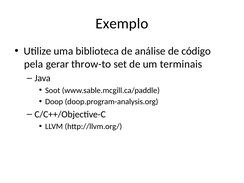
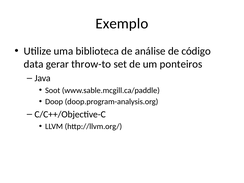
pela: pela -> data (34, 64)
terminais: terminais -> ponteiros (181, 64)
